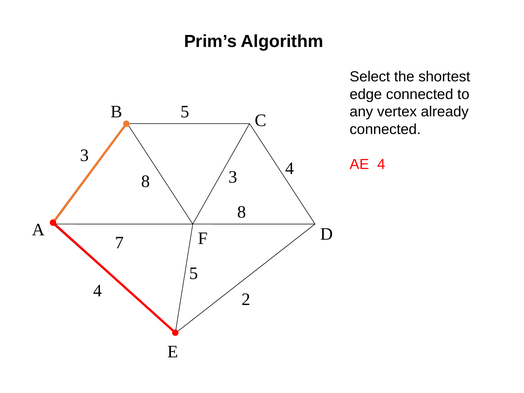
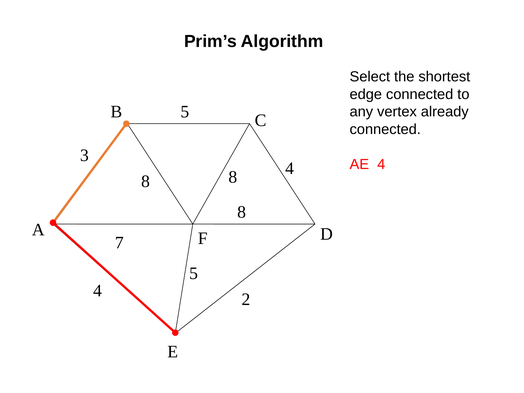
8 3: 3 -> 8 (233, 177)
